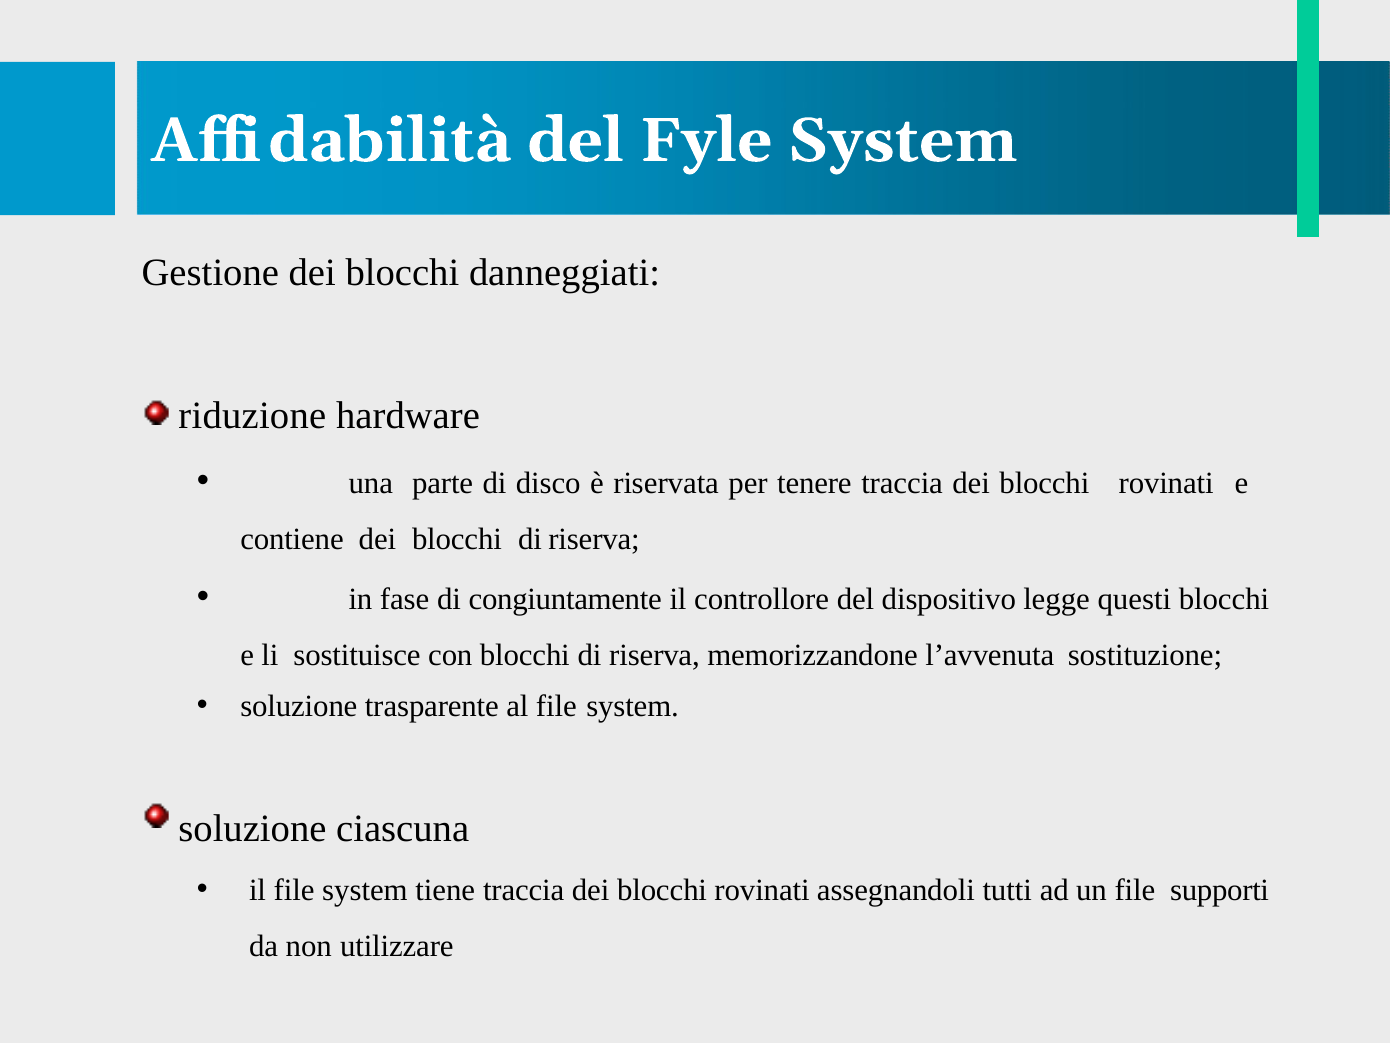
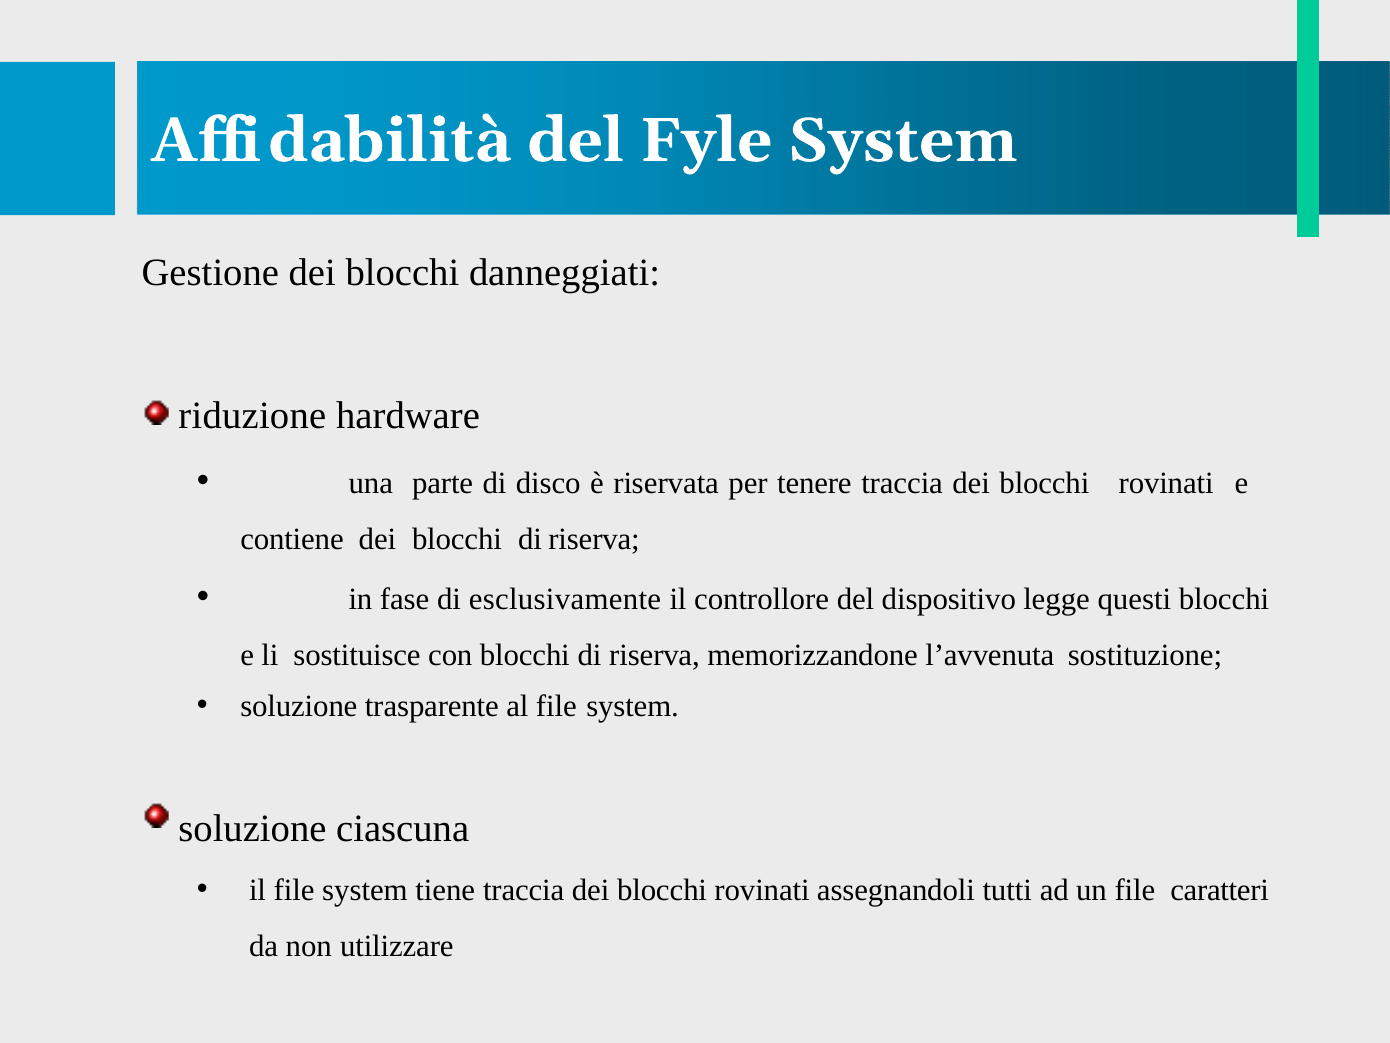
congiuntamente: congiuntamente -> esclusivamente (565, 599)
supporti: supporti -> caratteri (1220, 890)
